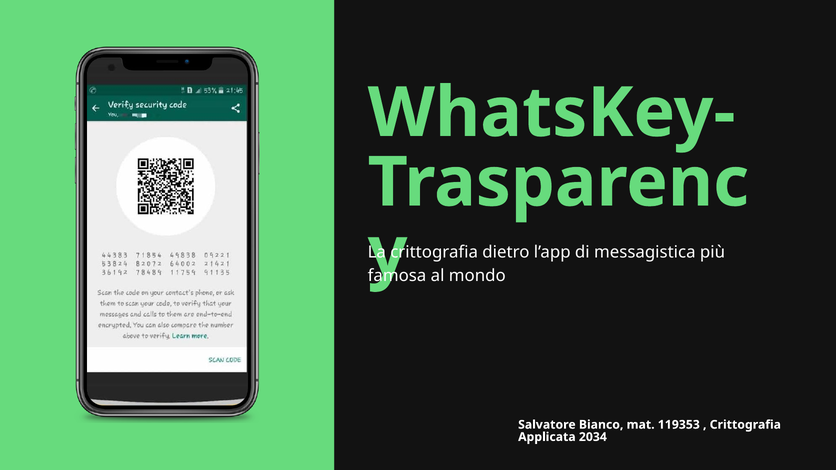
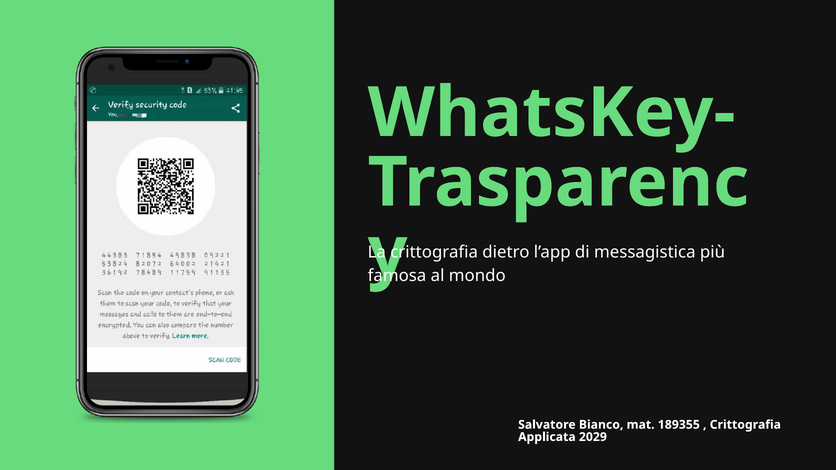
119353: 119353 -> 189355 (679, 425)
2034: 2034 -> 2029 (593, 437)
